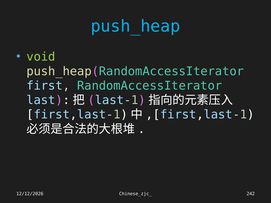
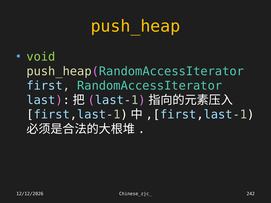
push_heap colour: light blue -> yellow (135, 26)
